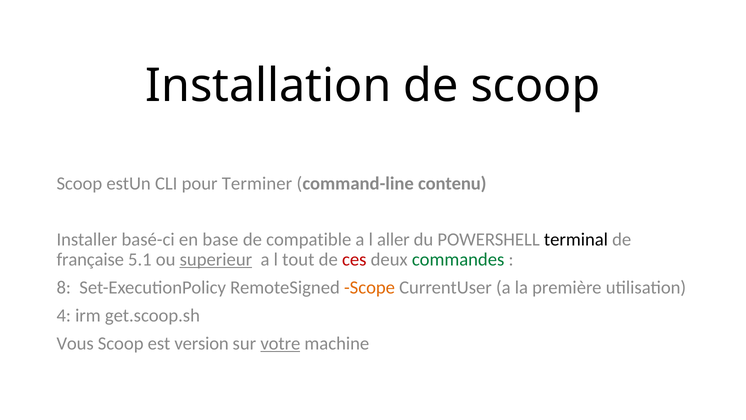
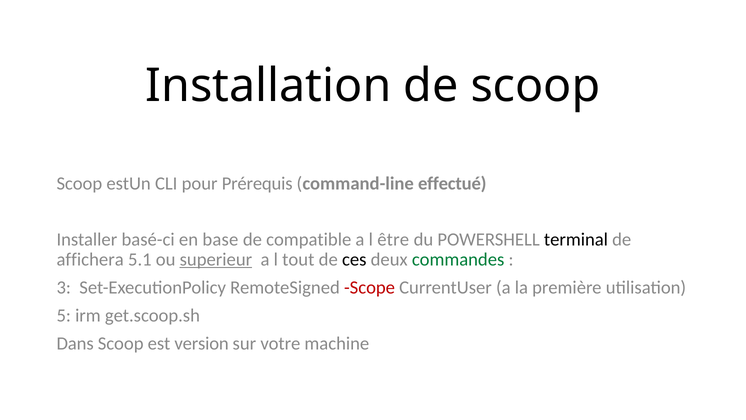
Terminer: Terminer -> Prérequis (257, 183)
contenu: contenu -> effectué (452, 183)
aller: aller -> être (393, 239)
française: française -> affichera (90, 259)
ces colour: red -> black (354, 259)
8: 8 -> 3 (64, 287)
Scope colour: orange -> red (370, 287)
4: 4 -> 5 (64, 315)
Vous: Vous -> Dans (75, 343)
votre underline: present -> none (280, 343)
